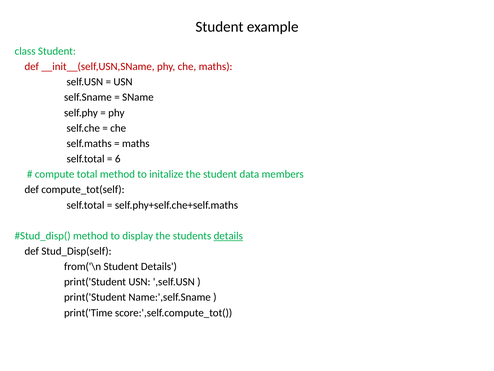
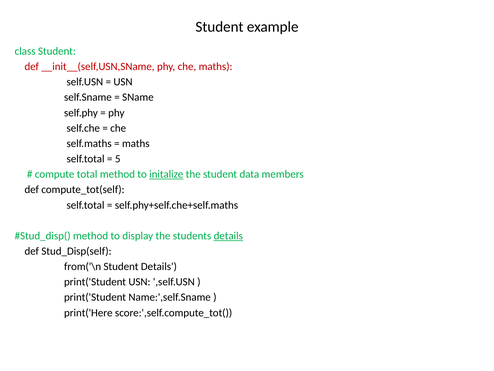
6: 6 -> 5 (118, 159)
initalize underline: none -> present (166, 174)
print('Time: print('Time -> print('Here (88, 312)
